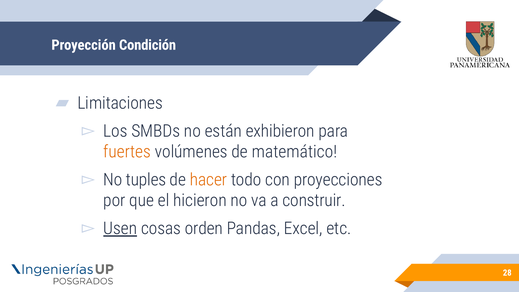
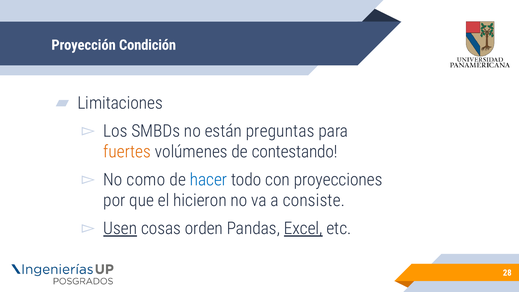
exhibieron: exhibieron -> preguntas (280, 131)
matemático: matemático -> contestando (295, 152)
tuples: tuples -> como (146, 180)
hacer colour: orange -> blue (208, 180)
construir: construir -> consiste (314, 201)
Excel underline: none -> present (303, 229)
